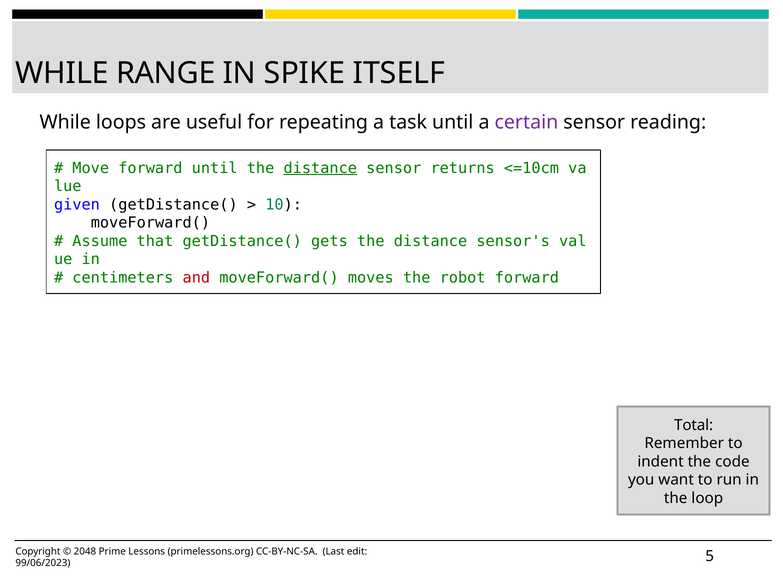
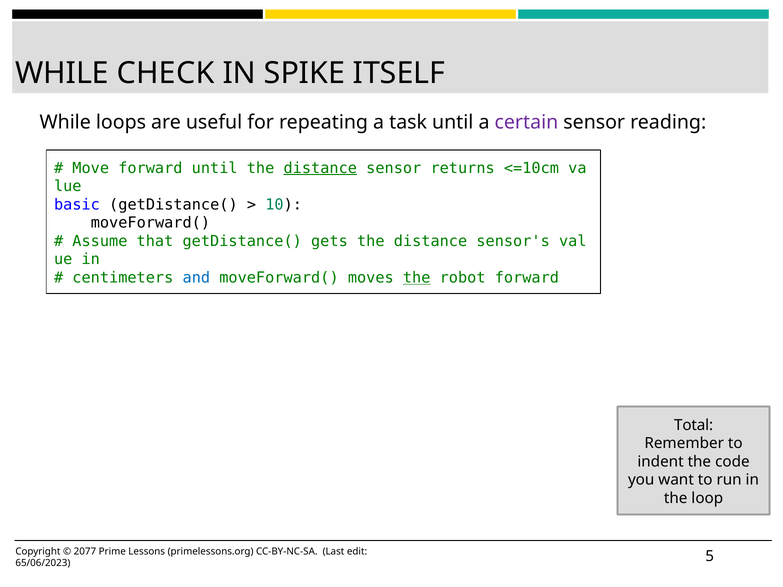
RANGE: RANGE -> CHECK (166, 73)
given: given -> basic (77, 205)
and colour: red -> blue (196, 278)
the underline: none -> present (417, 278)
2048: 2048 -> 2077 (85, 552)
99/06/2023: 99/06/2023 -> 65/06/2023 (43, 563)
